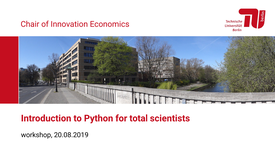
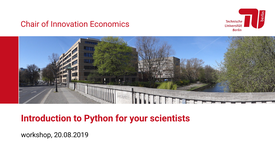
total: total -> your (139, 118)
